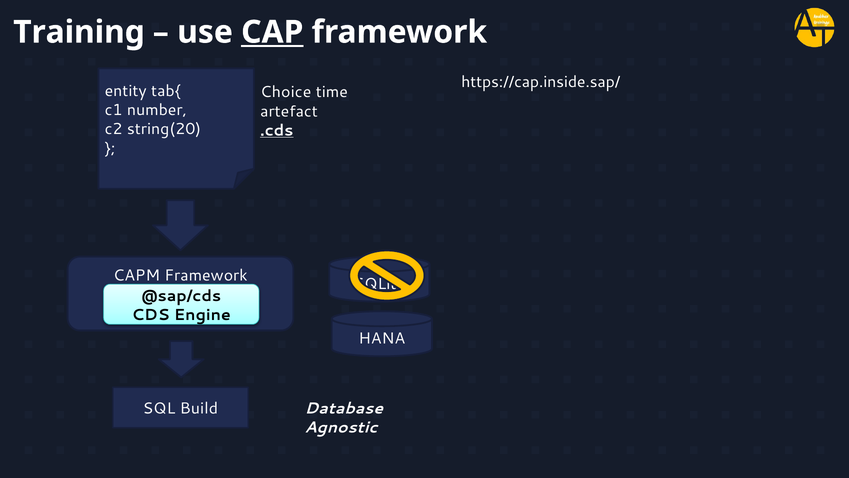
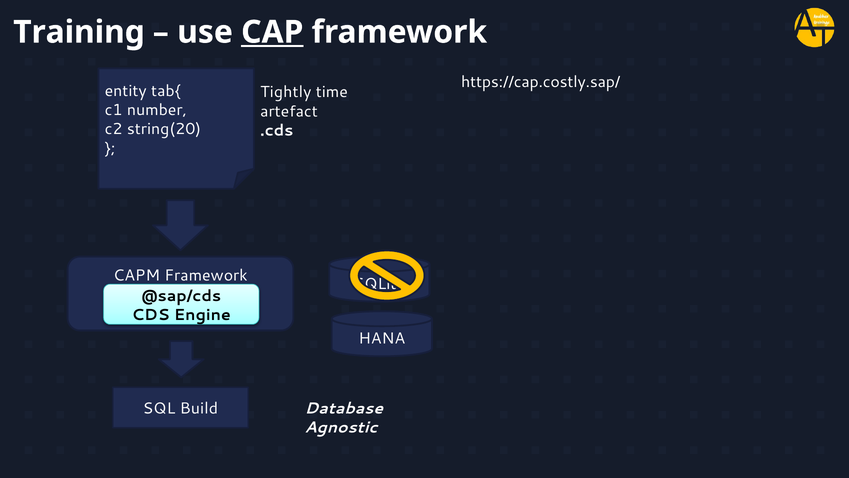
https://cap.inside.sap/: https://cap.inside.sap/ -> https://cap.costly.sap/ (541, 82)
Choice: Choice -> Tightly (286, 92)
.cds underline: present -> none (277, 130)
